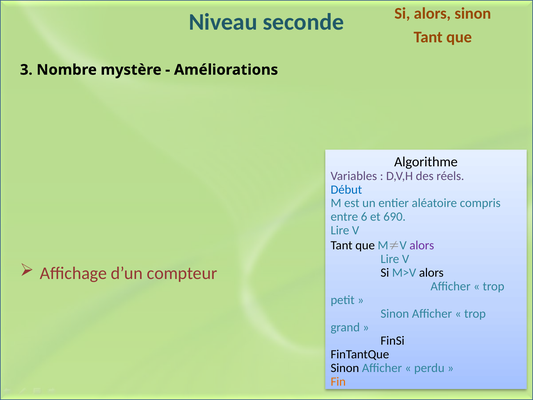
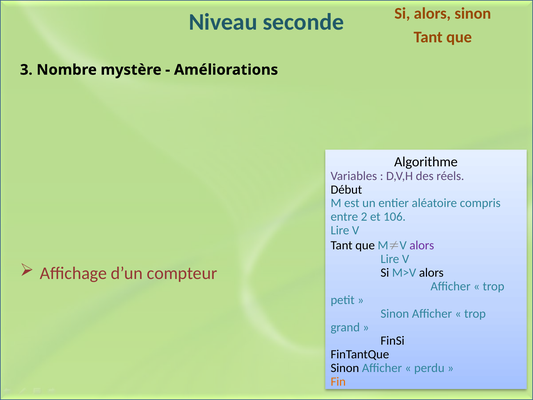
Début colour: blue -> black (346, 189)
6: 6 -> 2 (364, 217)
690: 690 -> 106 (395, 217)
